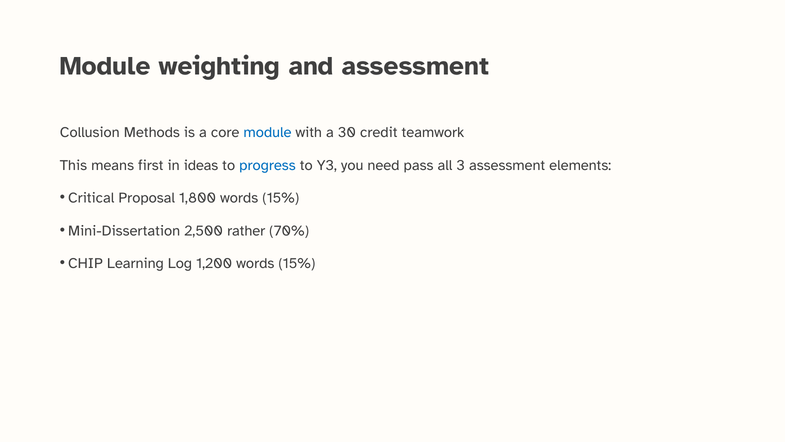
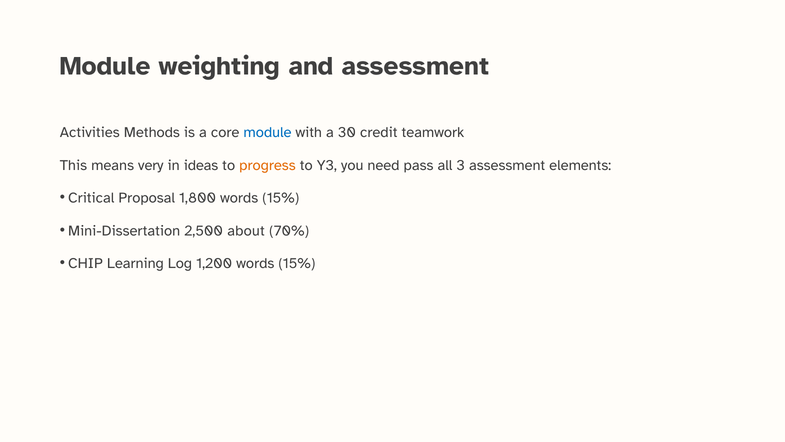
Collusion: Collusion -> Activities (90, 132)
first: first -> very (151, 165)
progress colour: blue -> orange (267, 165)
rather: rather -> about (246, 230)
